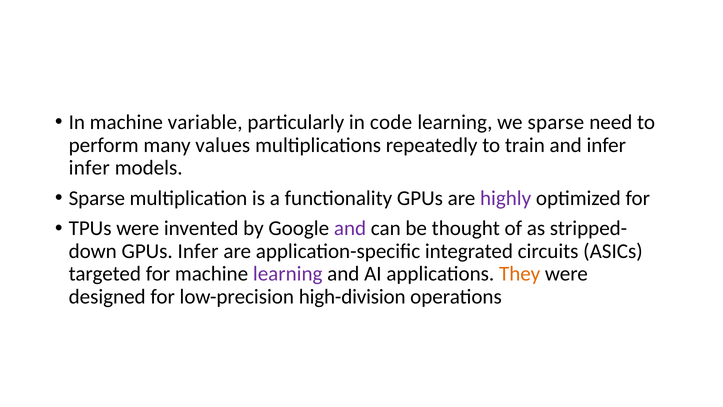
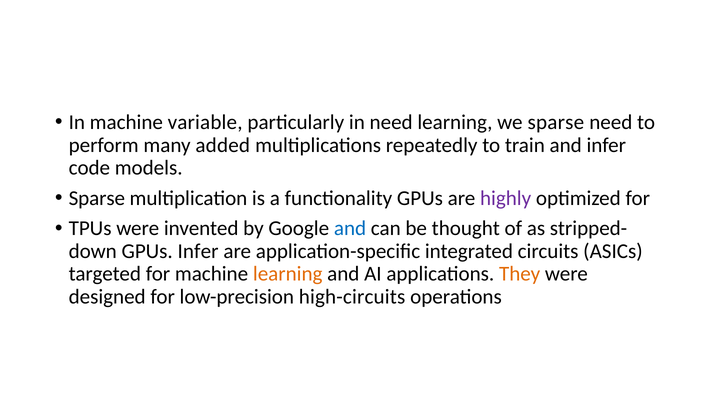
in code: code -> need (391, 122)
values: values -> added (223, 145)
infer: infer -> code (89, 168)
and colour: purple -> blue (350, 228)
learning colour: purple -> orange (288, 274)
high-division: high-division -> high-circuits (352, 296)
